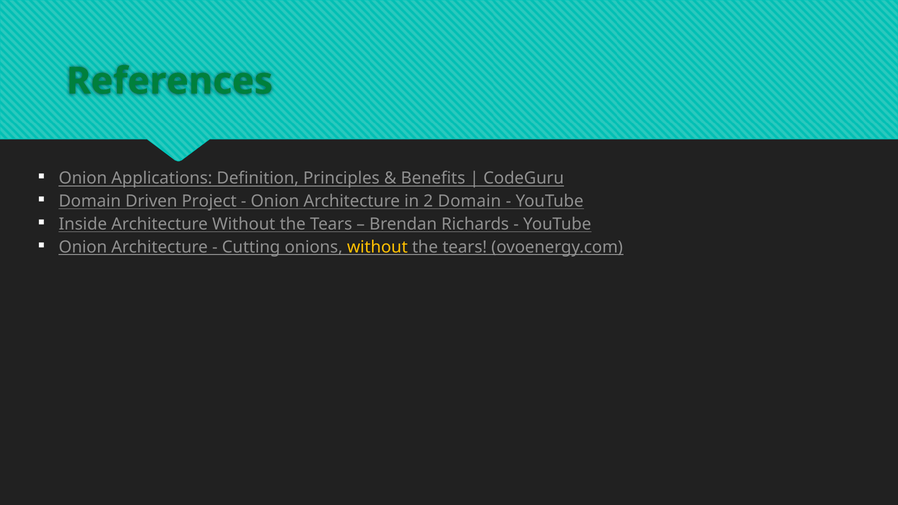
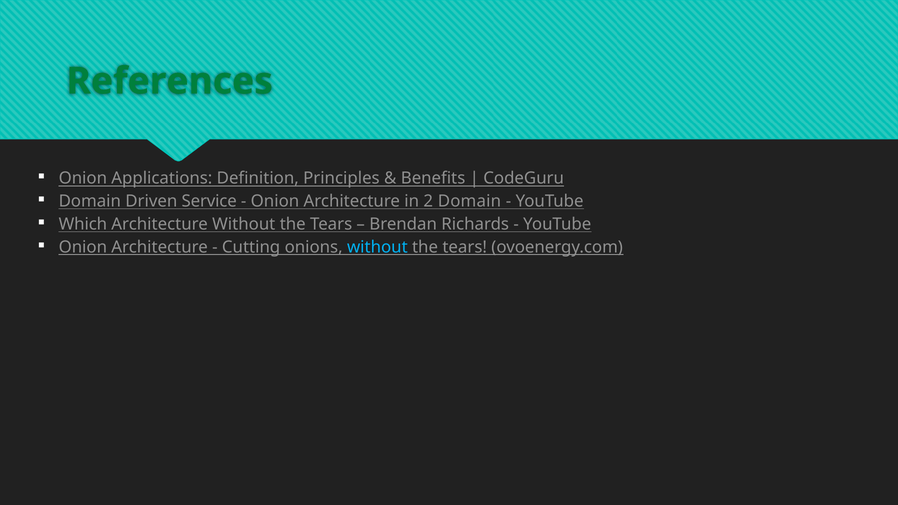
Project: Project -> Service (209, 201)
Inside: Inside -> Which (83, 224)
without colour: yellow -> light blue (377, 247)
